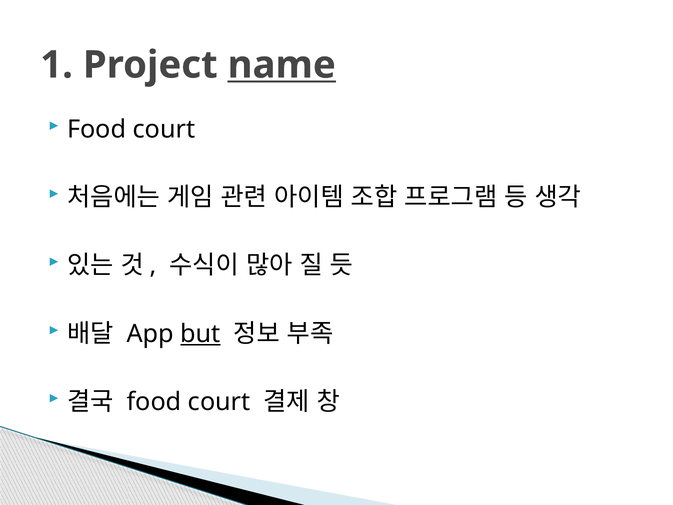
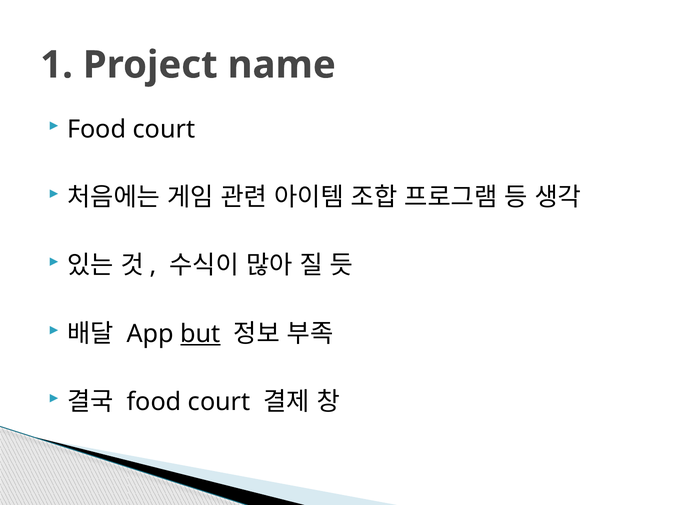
name underline: present -> none (282, 65)
